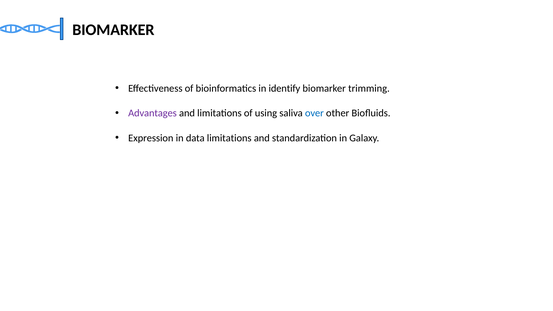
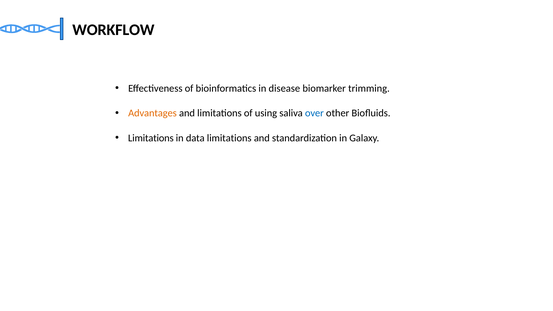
BIOMARKER: BIOMARKER -> WORKFLOW (113, 30)
identify: identify -> disease (284, 88)
Advantages colour: purple -> orange (152, 113)
Expression: Expression -> Limitations (151, 138)
